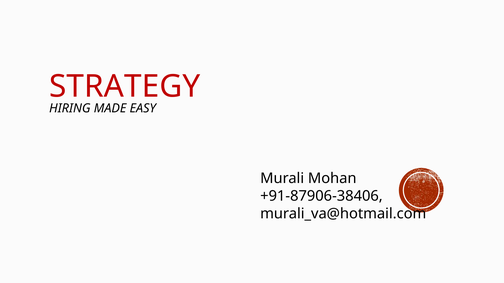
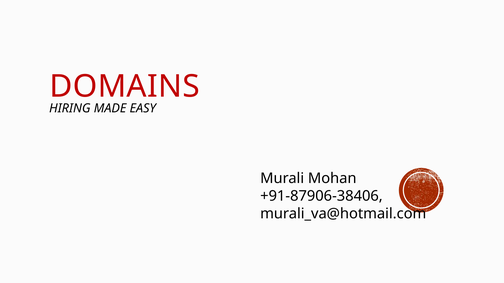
STRATEGY: STRATEGY -> DOMAINS (125, 87)
